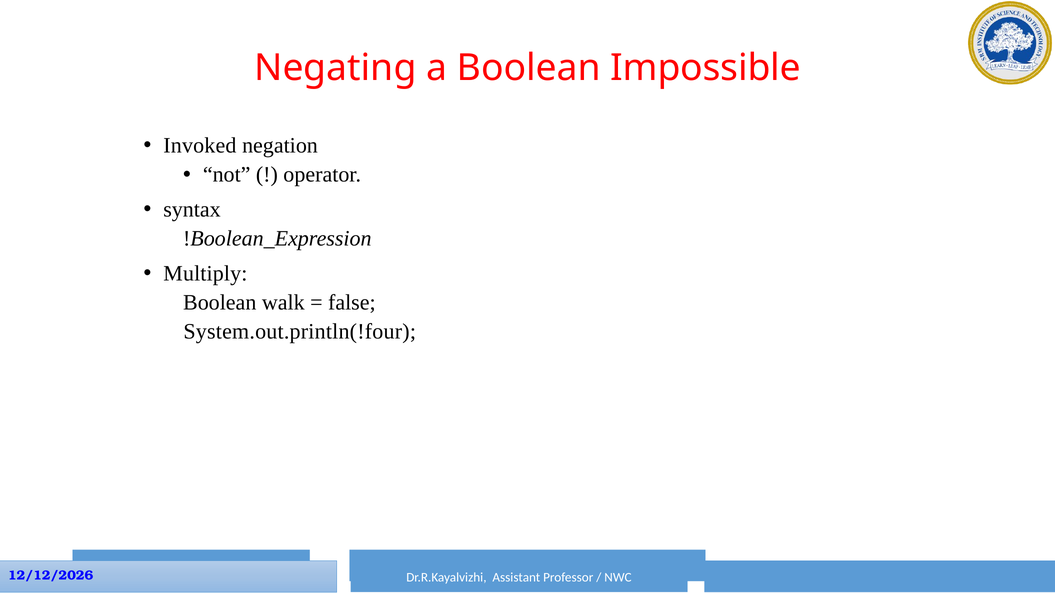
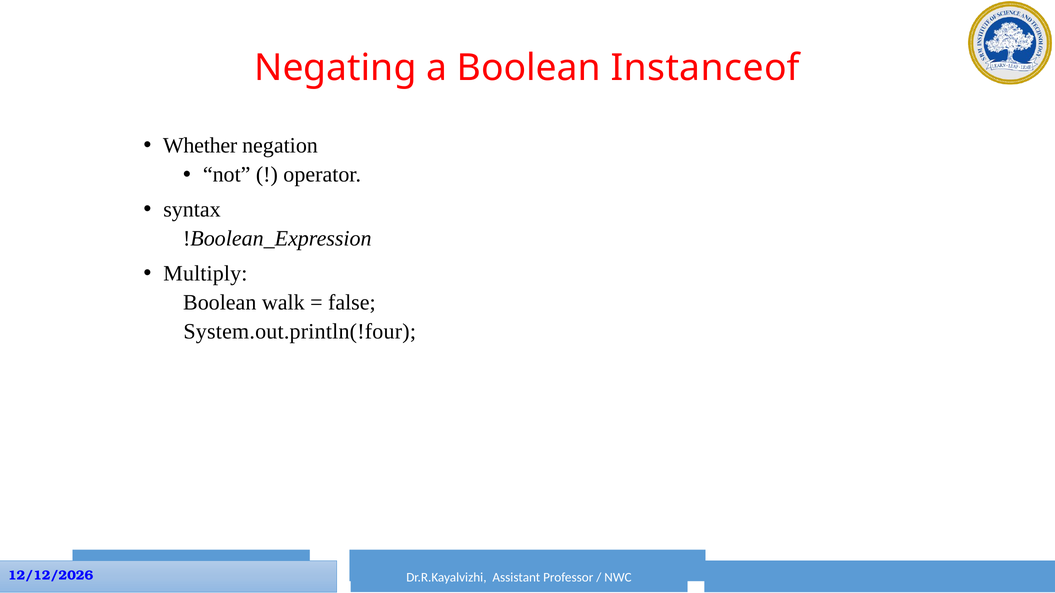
Impossible: Impossible -> Instanceof (705, 68)
Invoked: Invoked -> Whether (200, 146)
